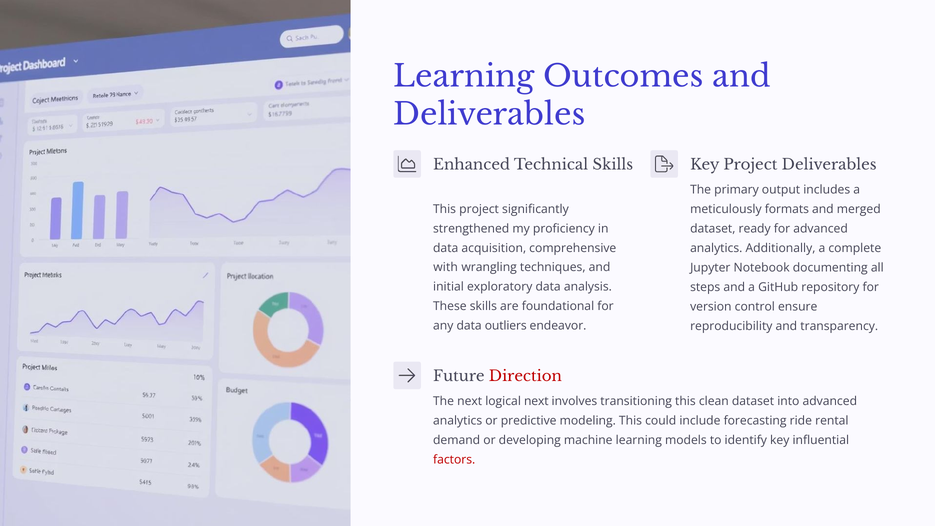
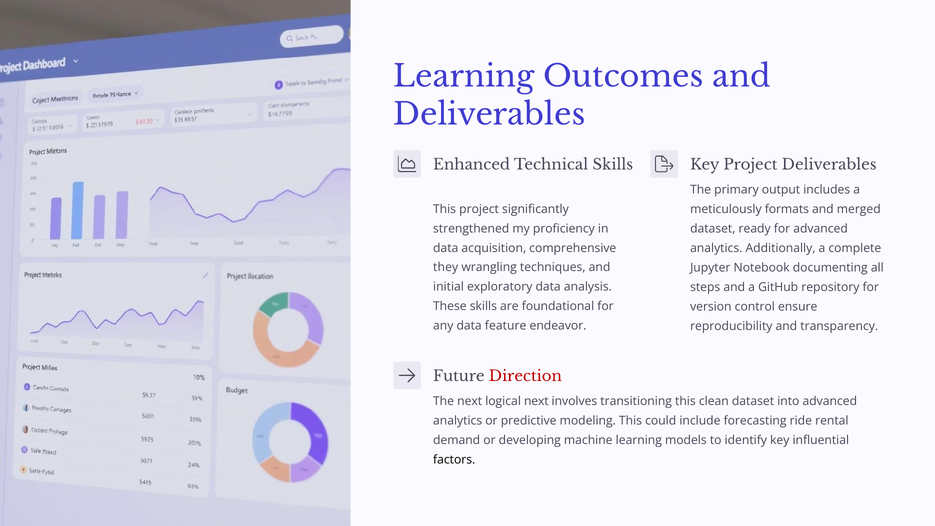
with: with -> they (446, 267)
outliers: outliers -> feature (506, 326)
factors colour: red -> black (454, 460)
